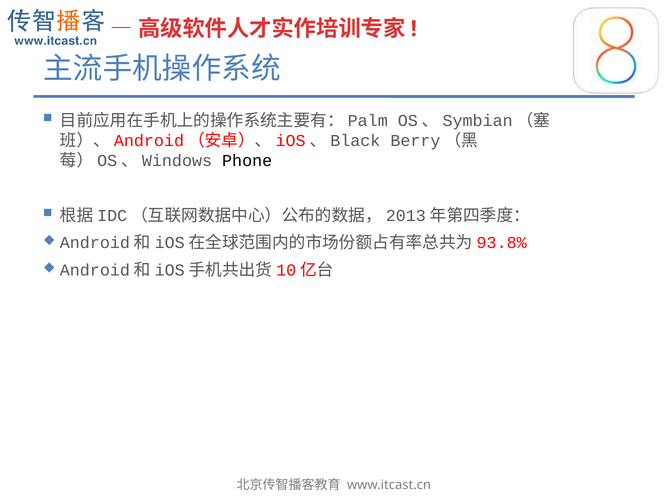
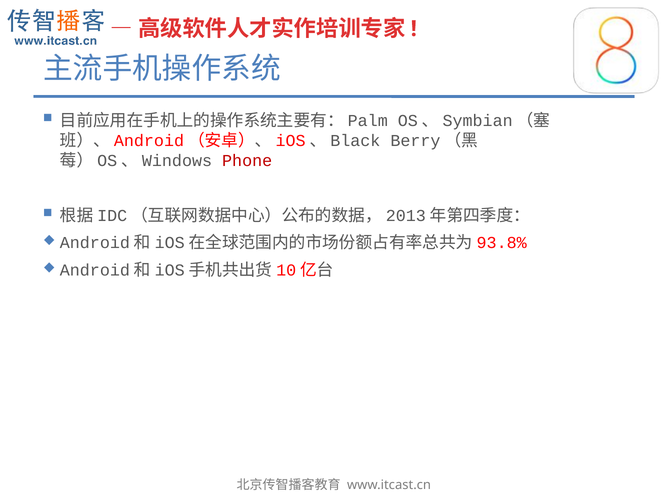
Phone colour: black -> red (247, 161)
